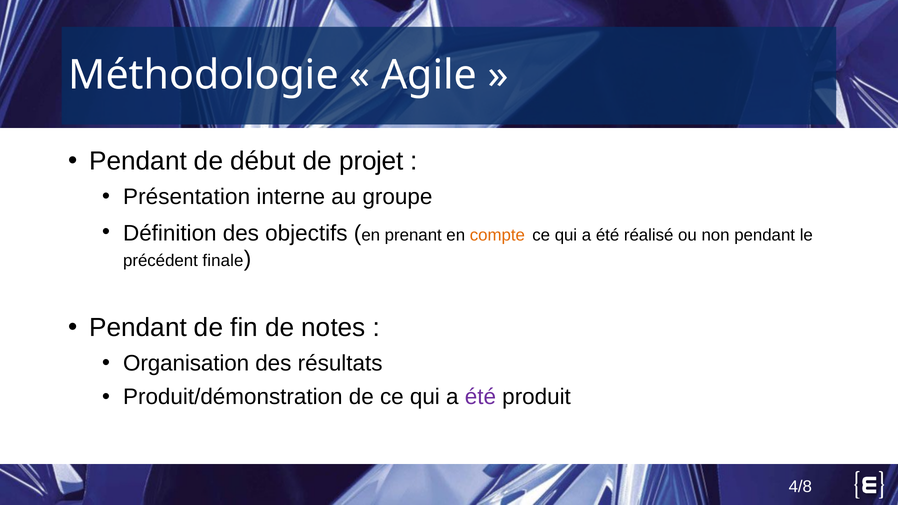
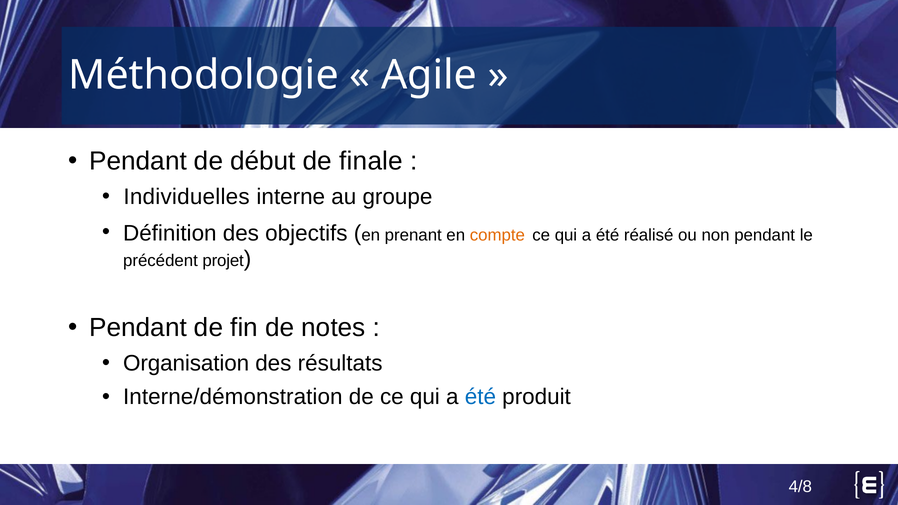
projet: projet -> finale (371, 161)
Présentation: Présentation -> Individuelles (187, 197)
finale: finale -> projet (223, 261)
Produit/démonstration: Produit/démonstration -> Interne/démonstration (233, 397)
été colour: purple -> blue (480, 397)
